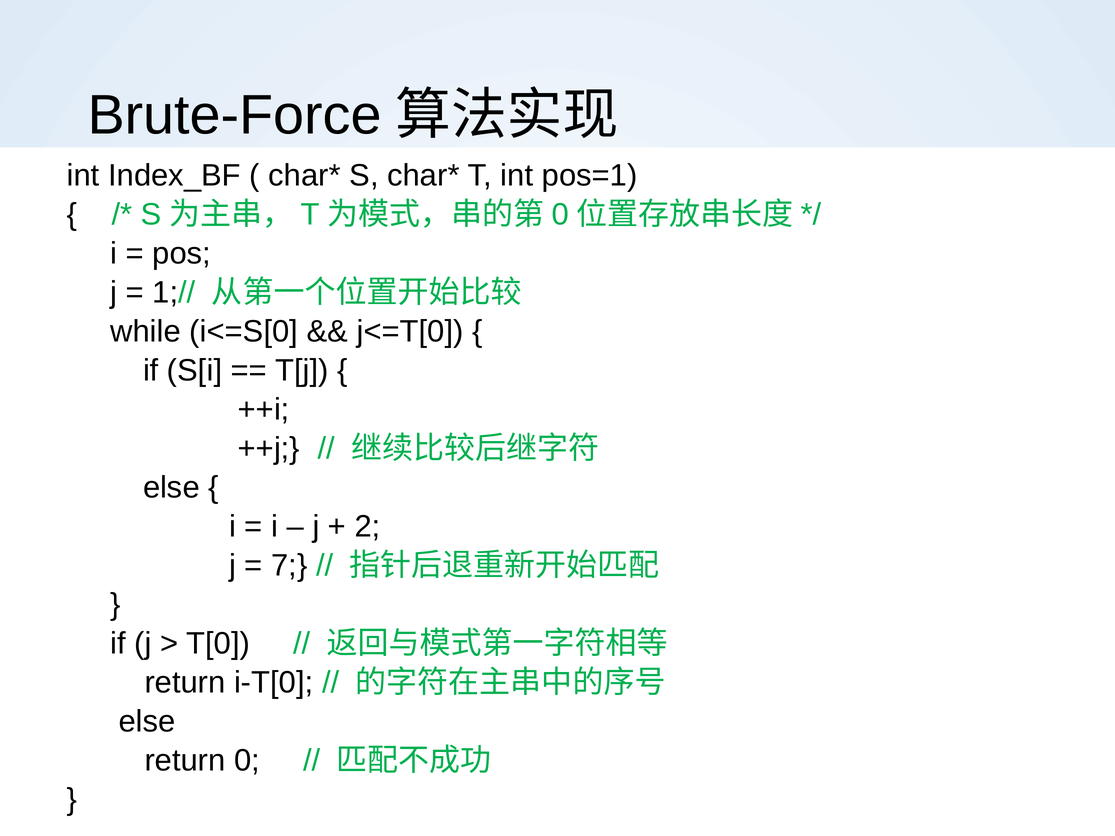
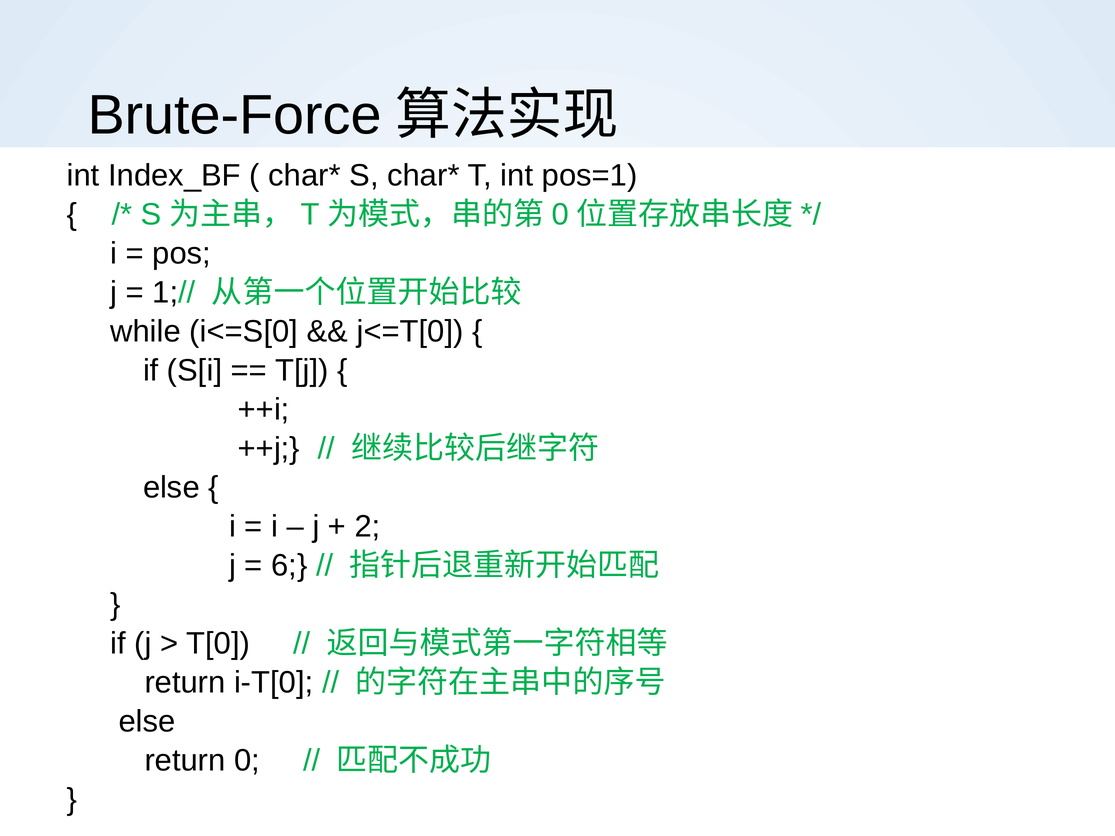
7: 7 -> 6 (289, 566)
